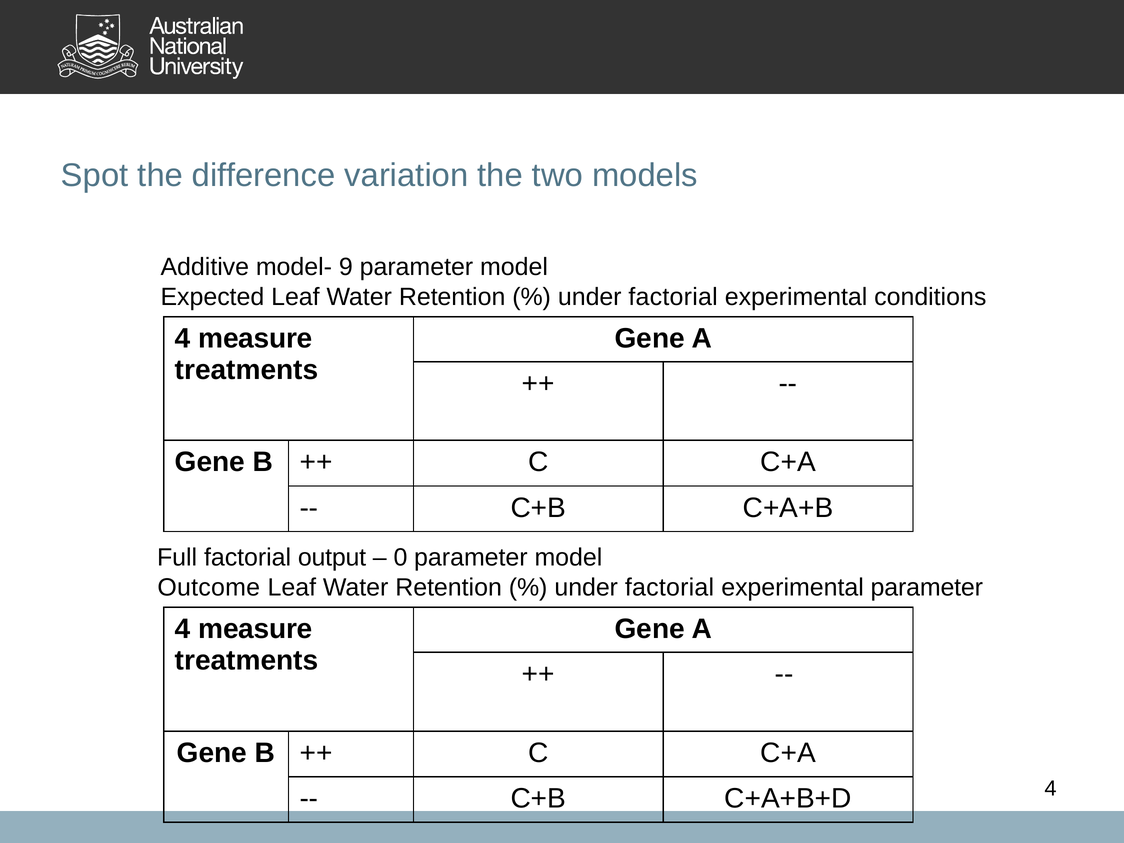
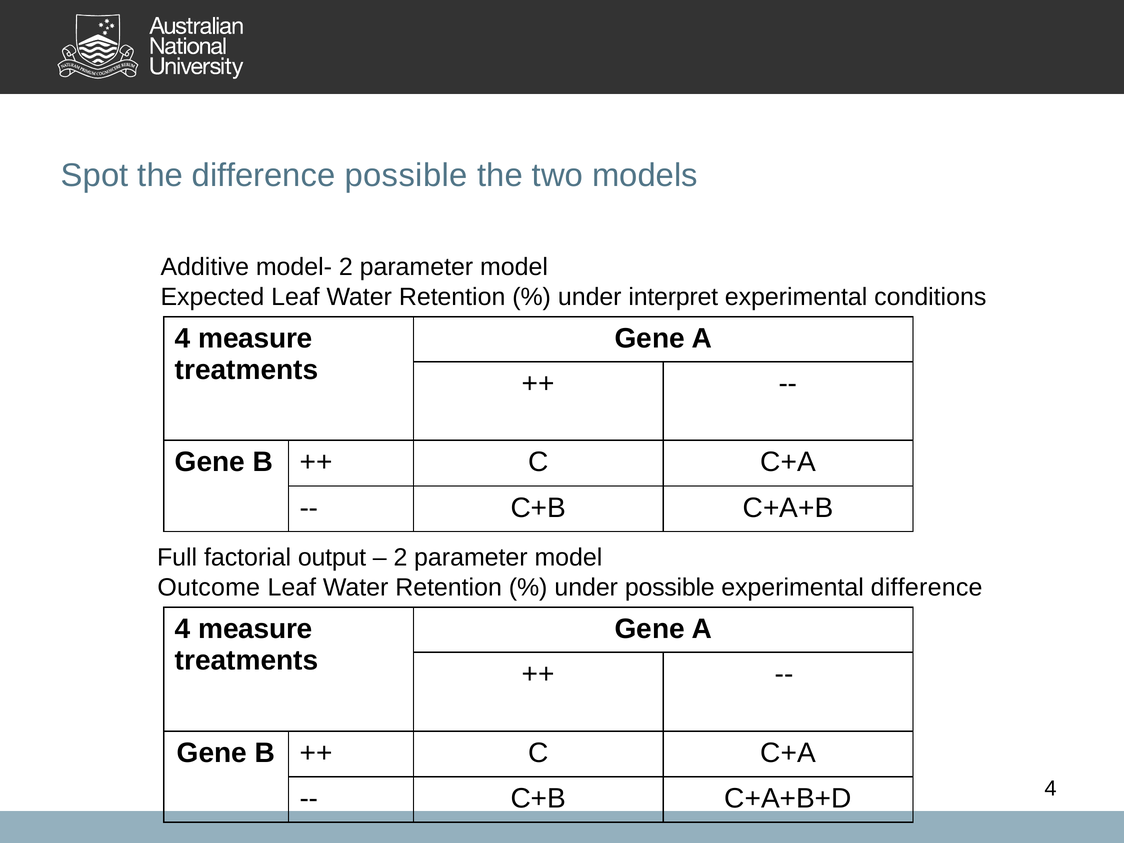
difference variation: variation -> possible (406, 175)
model- 9: 9 -> 2 (346, 267)
factorial: factorial -> interpret (673, 297)
0: 0 -> 2 (400, 558)
factorial: factorial -> possible (670, 588)
experimental parameter: parameter -> difference (927, 588)
